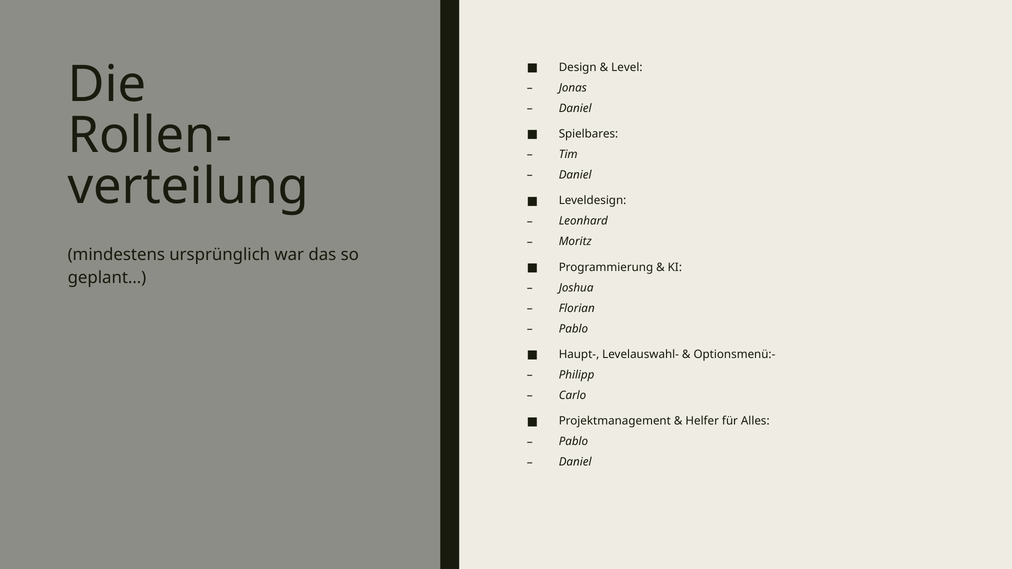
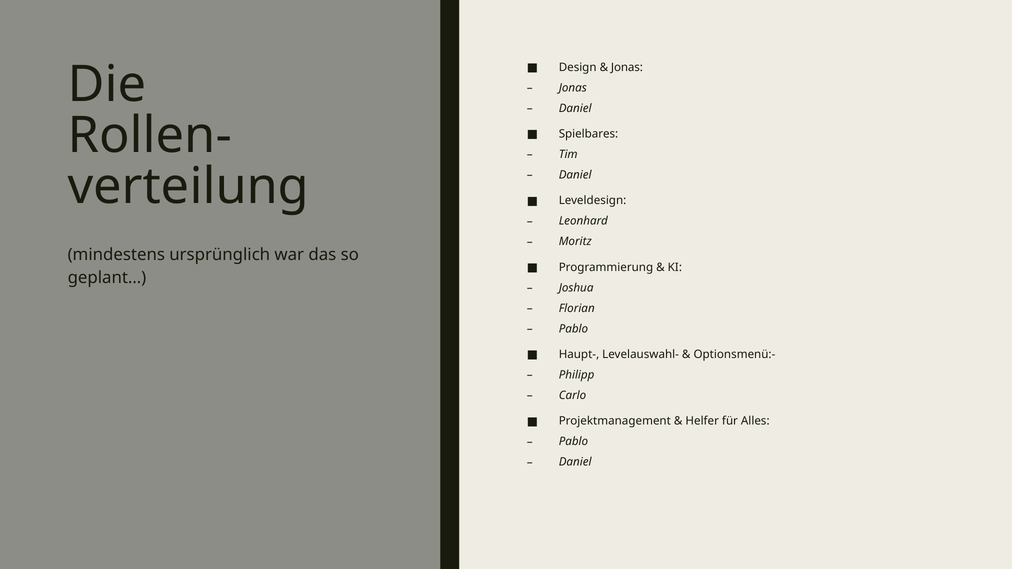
Level: Level -> Jonas (627, 67)
